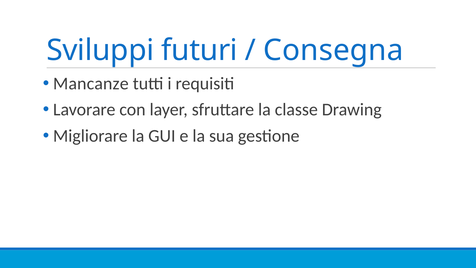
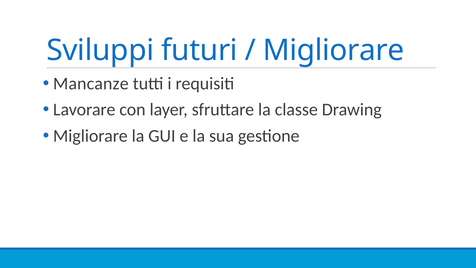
Consegna: Consegna -> Migliorare (334, 50)
